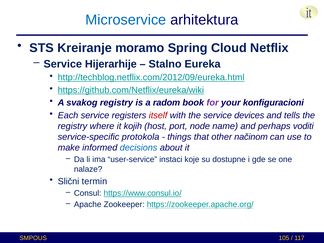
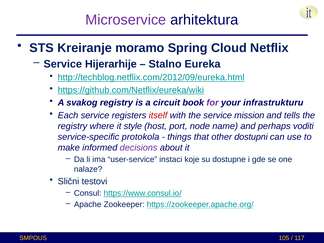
Microservice colour: blue -> purple (126, 20)
radom: radom -> circuit (167, 103)
konfiguracioni: konfiguracioni -> infrastrukturu (273, 103)
devices: devices -> mission (249, 115)
kojih: kojih -> style (133, 126)
načinom: načinom -> dostupni (251, 137)
decisions colour: blue -> purple (139, 148)
termin: termin -> testovi (95, 181)
